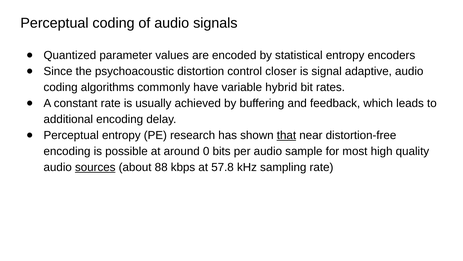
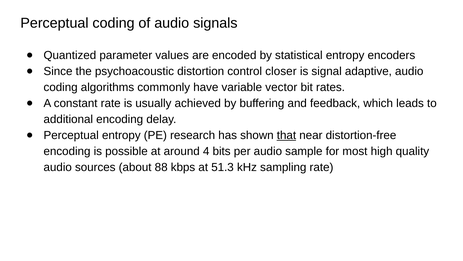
hybrid: hybrid -> vector (281, 87)
0: 0 -> 4 (206, 151)
sources underline: present -> none (95, 167)
57.8: 57.8 -> 51.3 (223, 167)
